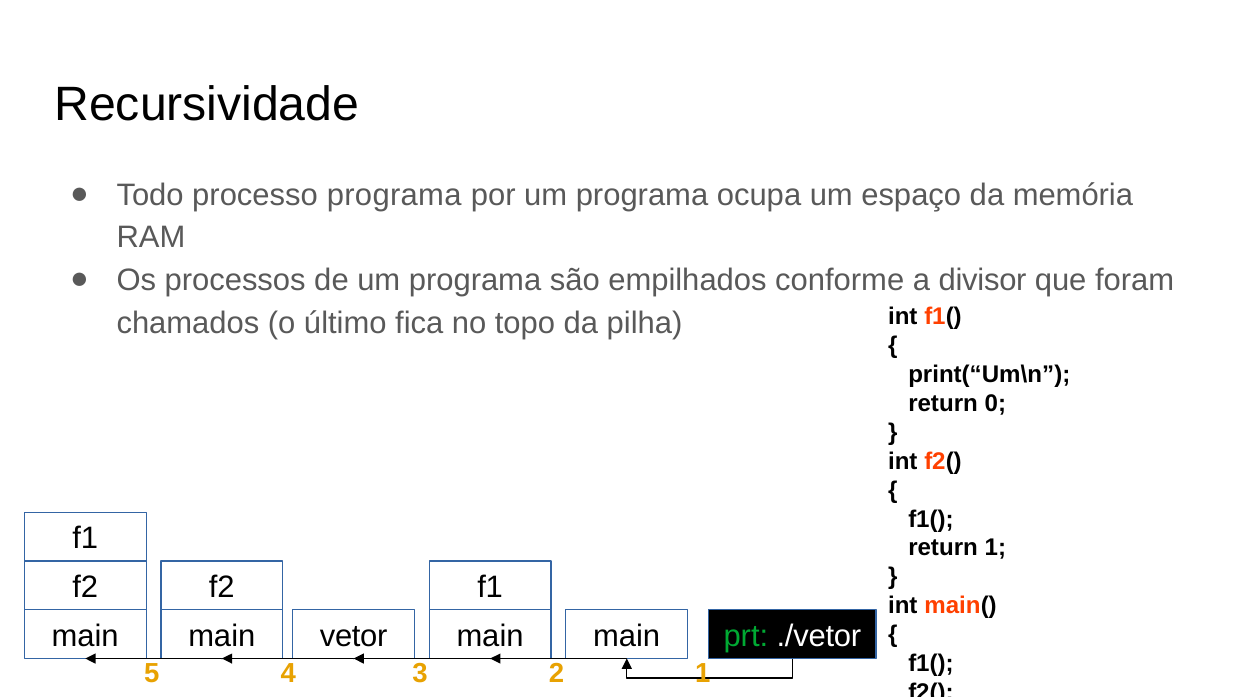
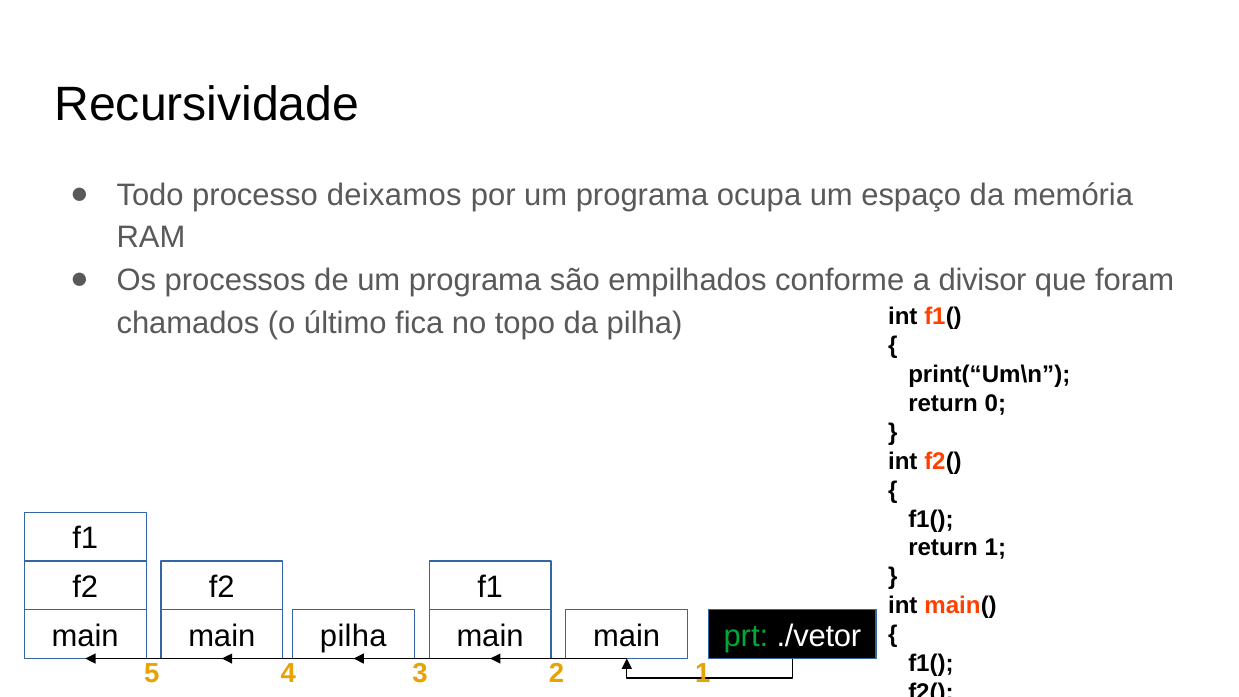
processo programa: programa -> deixamos (394, 195)
vetor: vetor -> pilha (353, 636)
